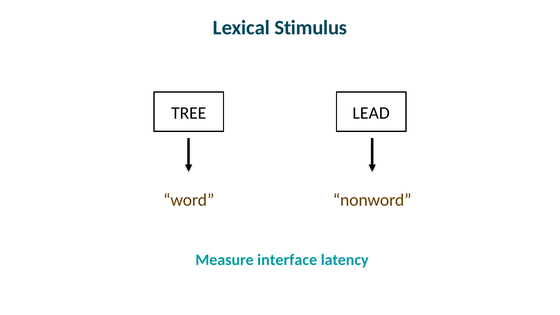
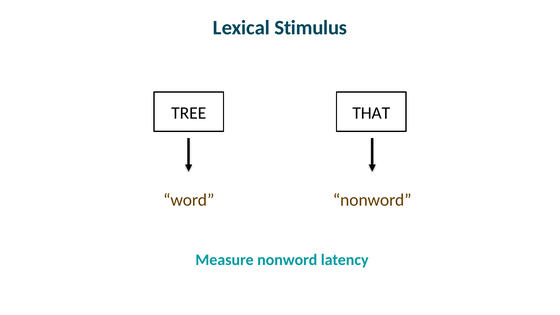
LEAD: LEAD -> THAT (371, 113)
Measure interface: interface -> nonword (287, 260)
